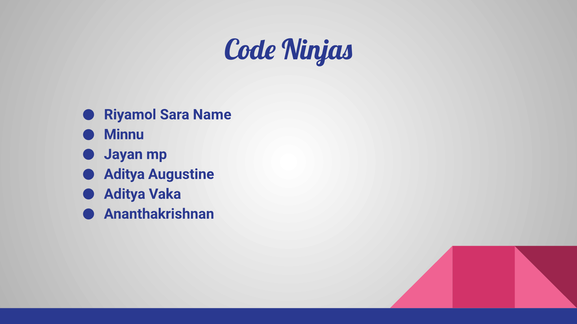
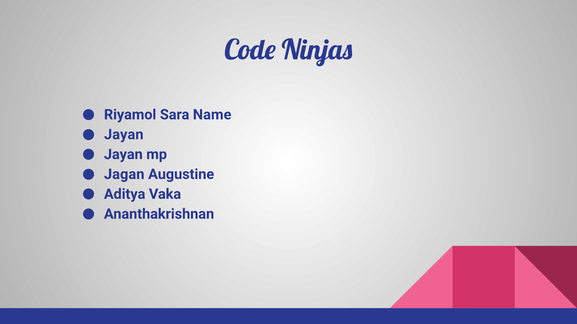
Minnu: Minnu -> Jayan (124, 135)
Aditya: Aditya -> Jagan (124, 174)
